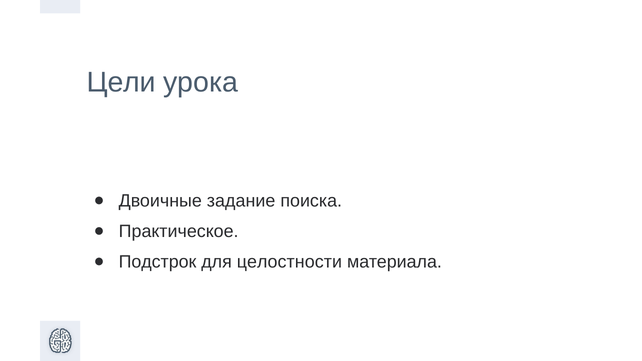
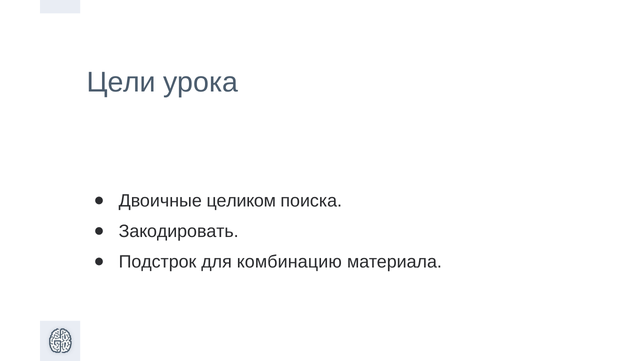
задание: задание -> целиком (241, 201)
Практическое: Практическое -> Закодировать (179, 231)
целостности: целостности -> комбинацию (289, 262)
